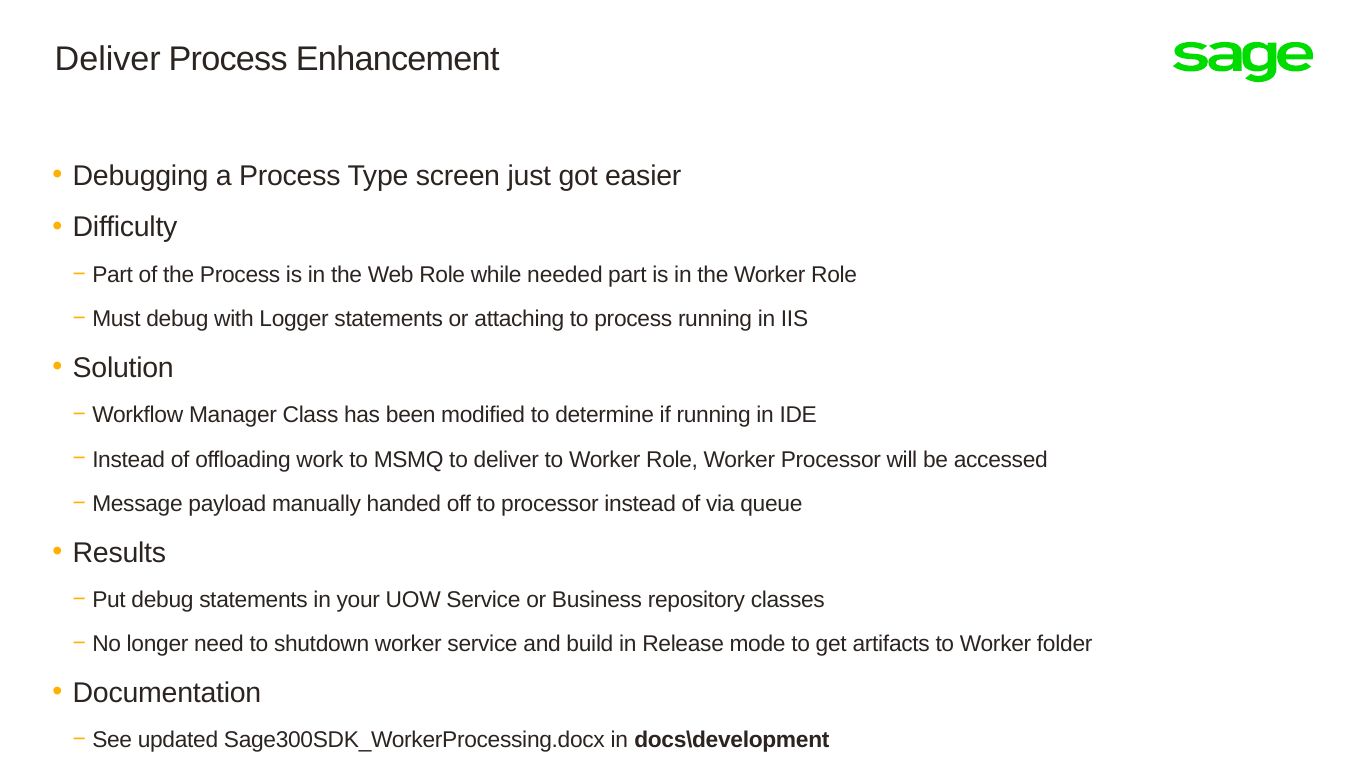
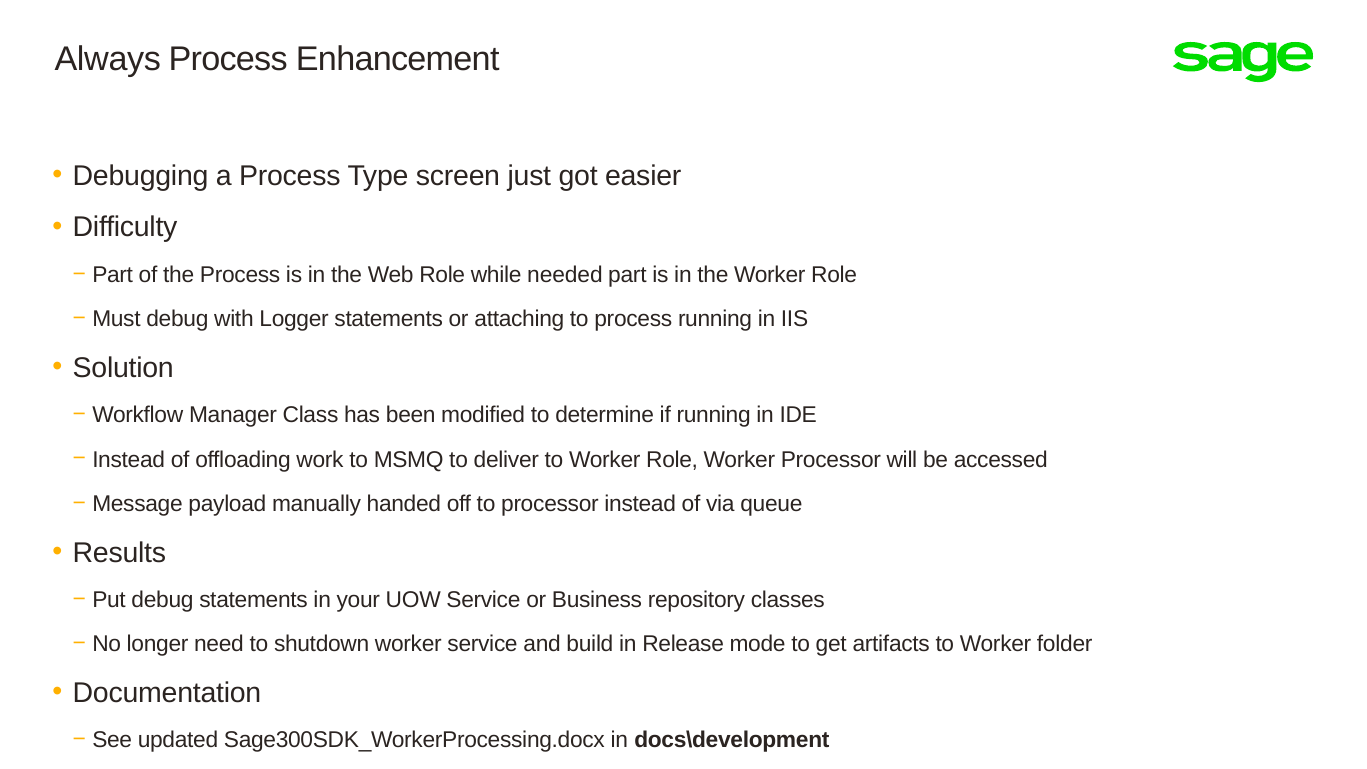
Deliver: Deliver -> Always (108, 59)
